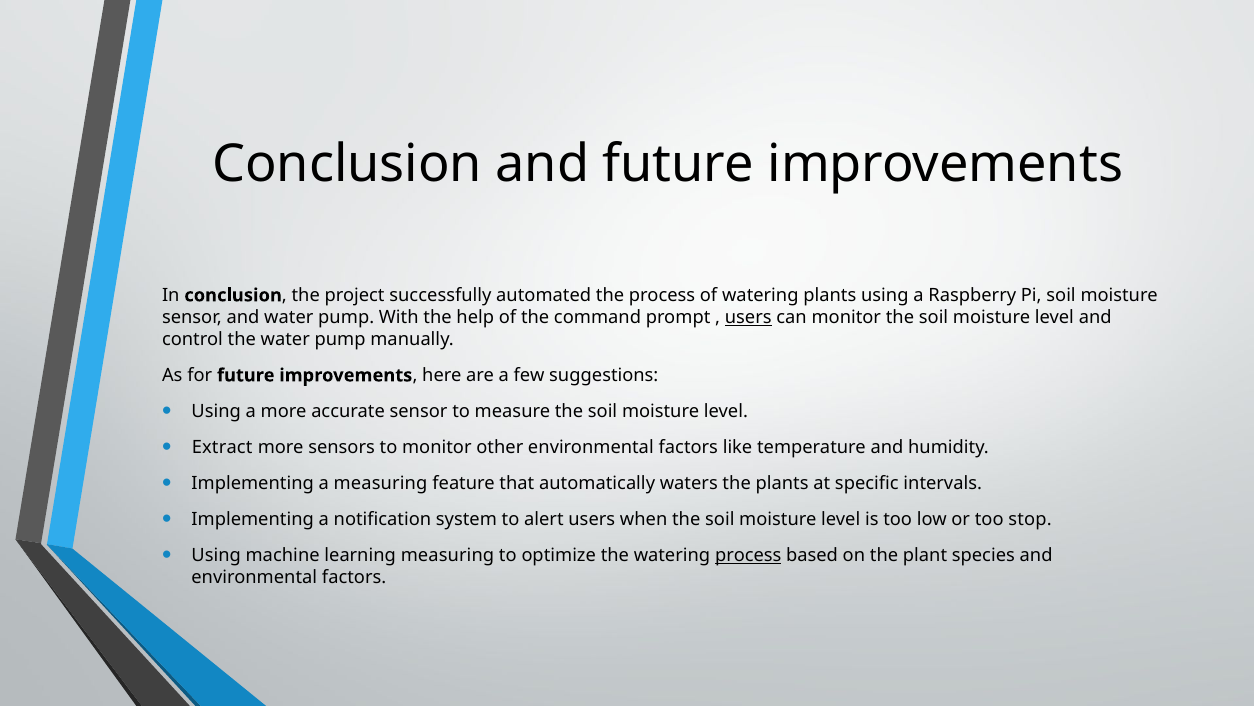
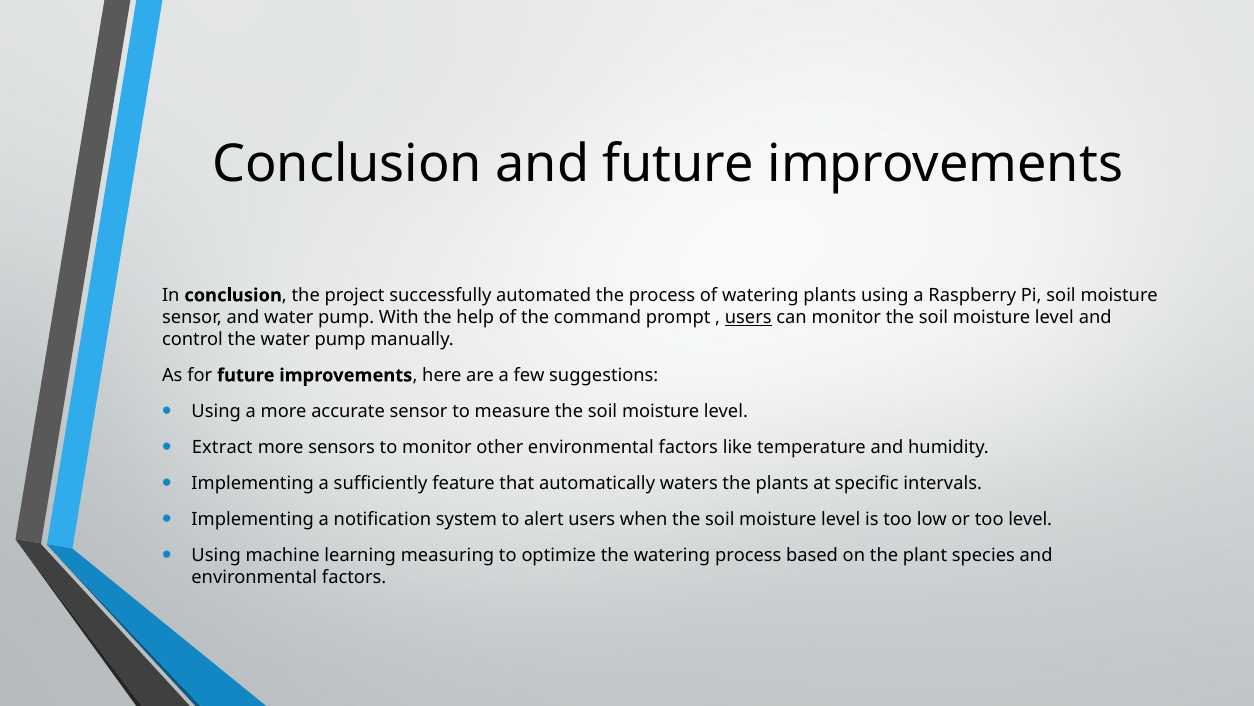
a measuring: measuring -> sufficiently (381, 483)
too stop: stop -> level (1030, 519)
process underline: present -> none (748, 555)
